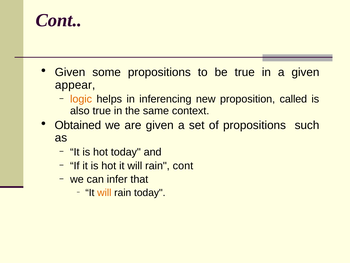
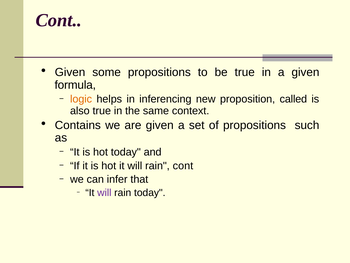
appear: appear -> formula (75, 85)
Obtained: Obtained -> Contains (78, 125)
will colour: orange -> purple (104, 192)
